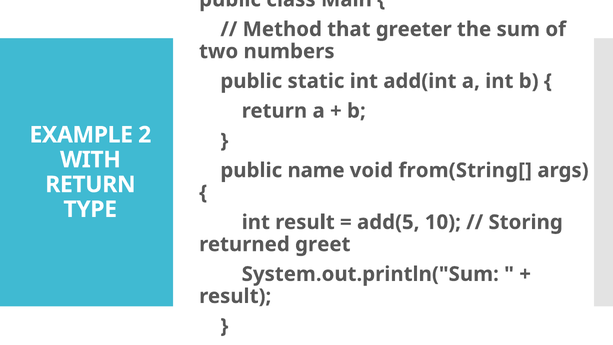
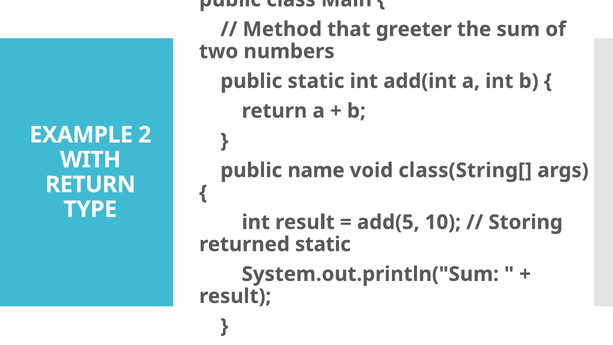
from(String[: from(String[ -> class(String[ (465, 170)
returned greet: greet -> static (323, 244)
